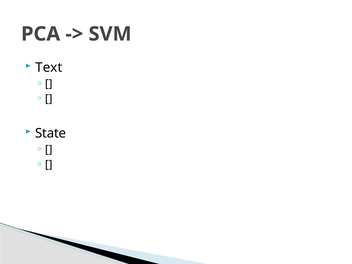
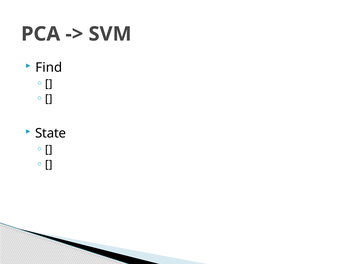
Text: Text -> Find (49, 68)
